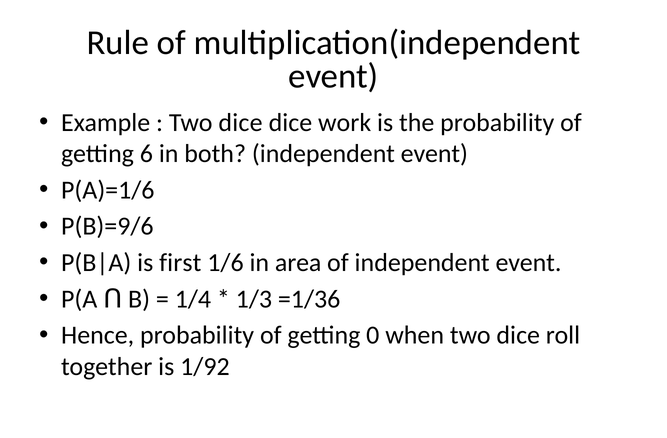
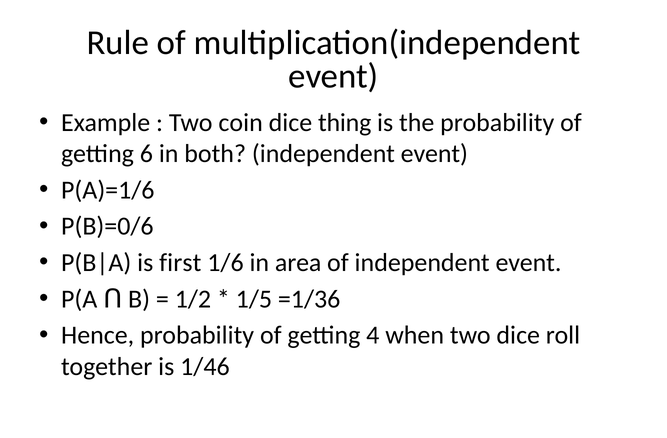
dice: dice -> coin (241, 123)
work: work -> thing (345, 123)
P(B)=9/6: P(B)=9/6 -> P(B)=0/6 (107, 226)
1/4: 1/4 -> 1/2 (193, 299)
1/3: 1/3 -> 1/5 (254, 299)
0: 0 -> 4 (373, 335)
1/92: 1/92 -> 1/46 (205, 367)
